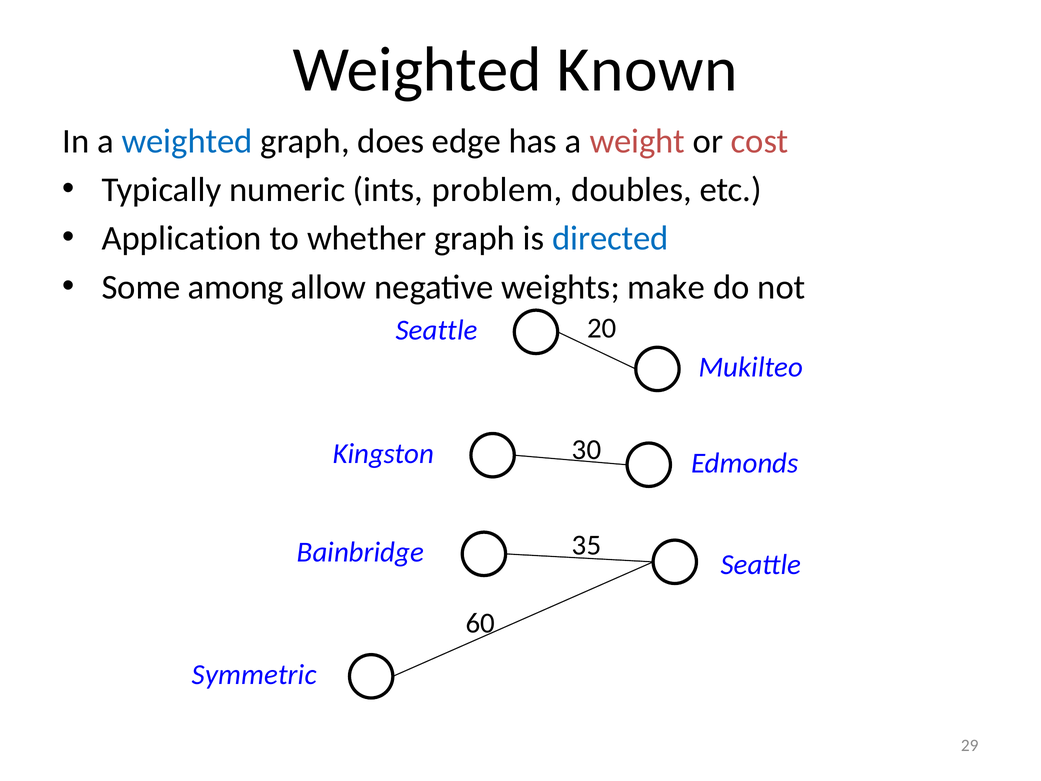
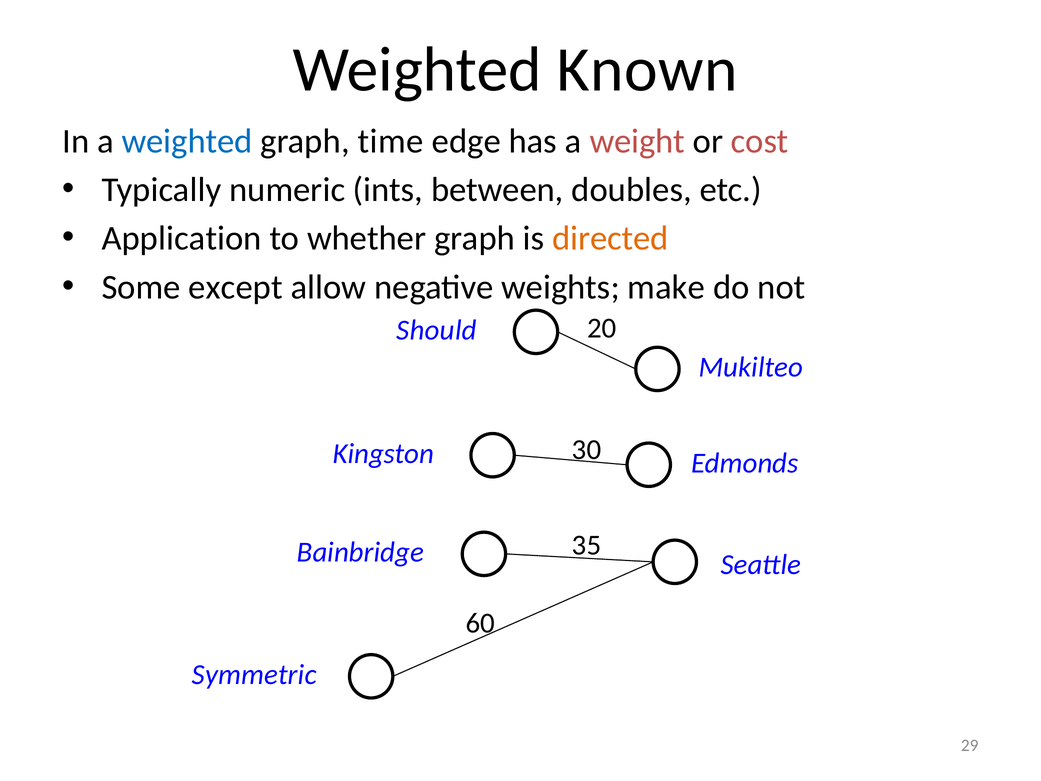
does: does -> time (391, 141)
problem: problem -> between (497, 190)
directed colour: blue -> orange (610, 238)
among: among -> except (236, 287)
Seattle: Seattle -> Should (437, 330)
